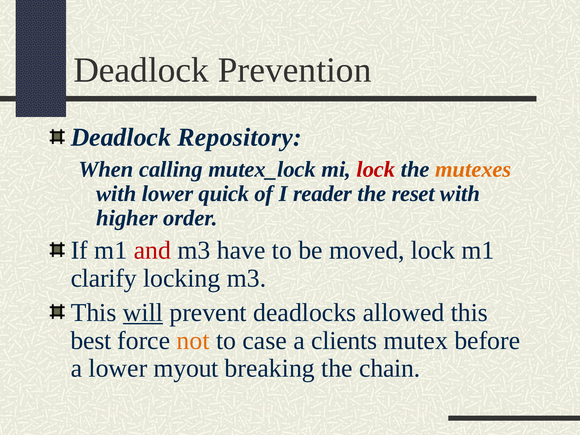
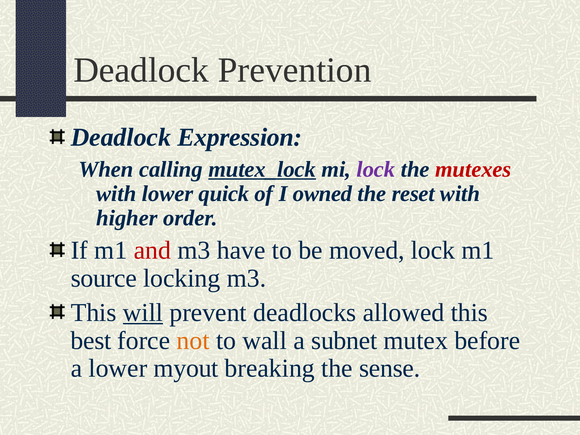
Repository: Repository -> Expression (240, 137)
mutex_lock underline: none -> present (262, 169)
lock colour: red -> purple (376, 169)
mutexes colour: orange -> red (473, 169)
reader: reader -> owned (323, 194)
clarify: clarify -> source (104, 278)
case: case -> wall (265, 340)
clients: clients -> subnet (344, 340)
chain: chain -> sense (390, 368)
